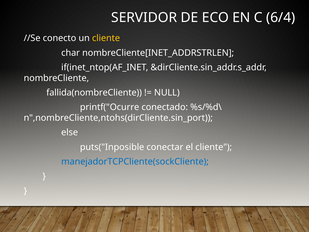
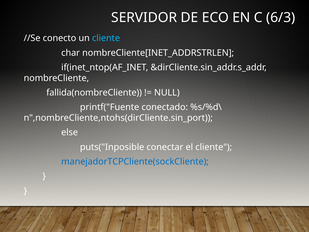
6/4: 6/4 -> 6/3 (281, 18)
cliente colour: yellow -> light blue (106, 38)
printf("Ocurre: printf("Ocurre -> printf("Fuente (110, 107)
